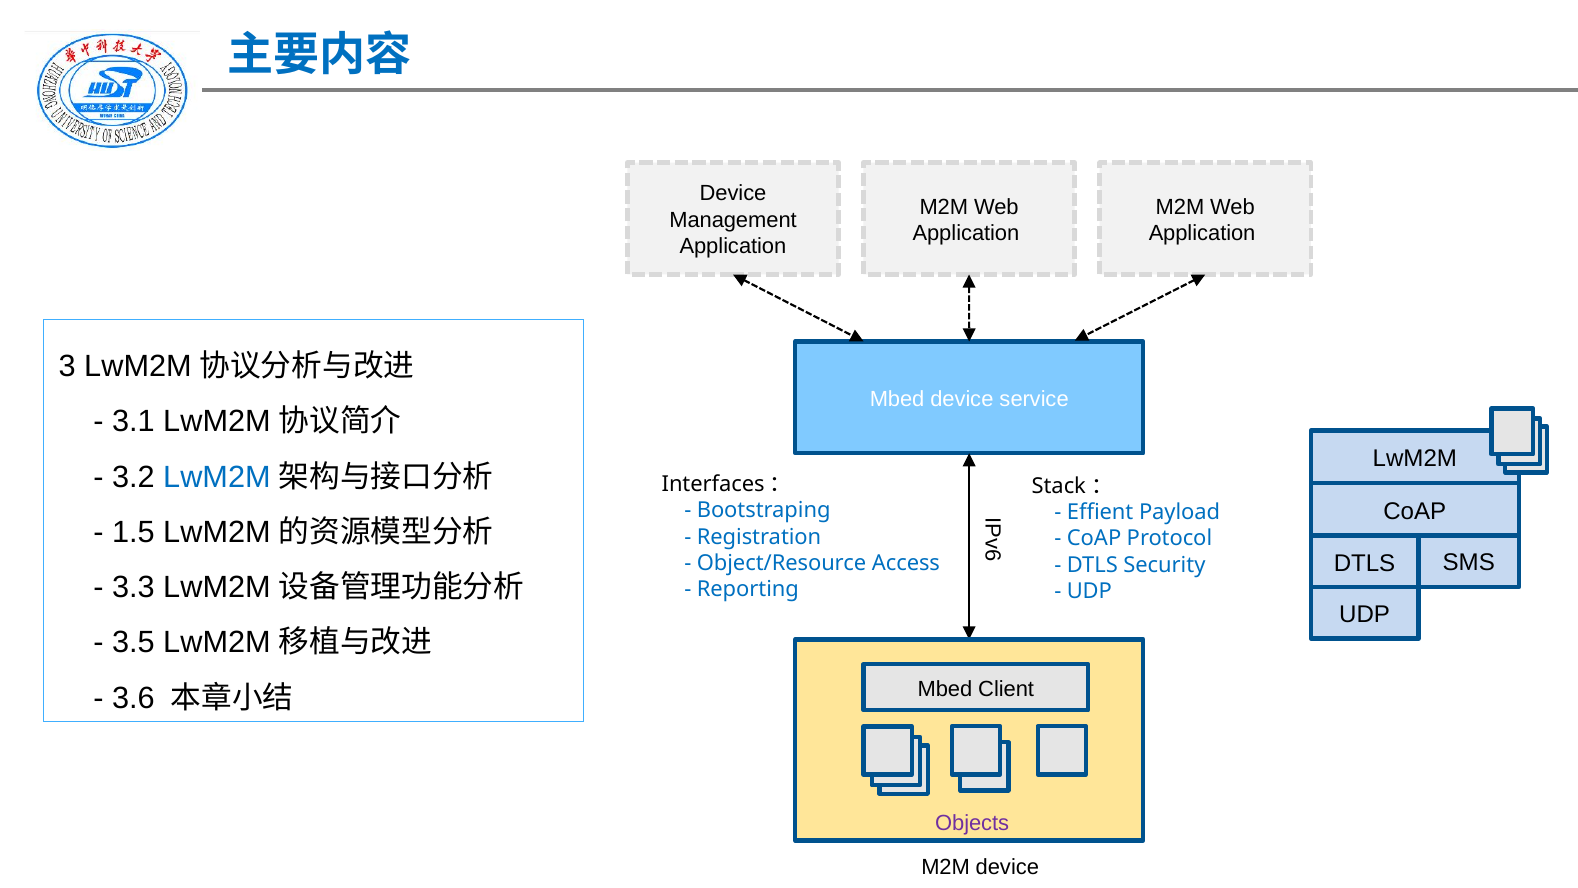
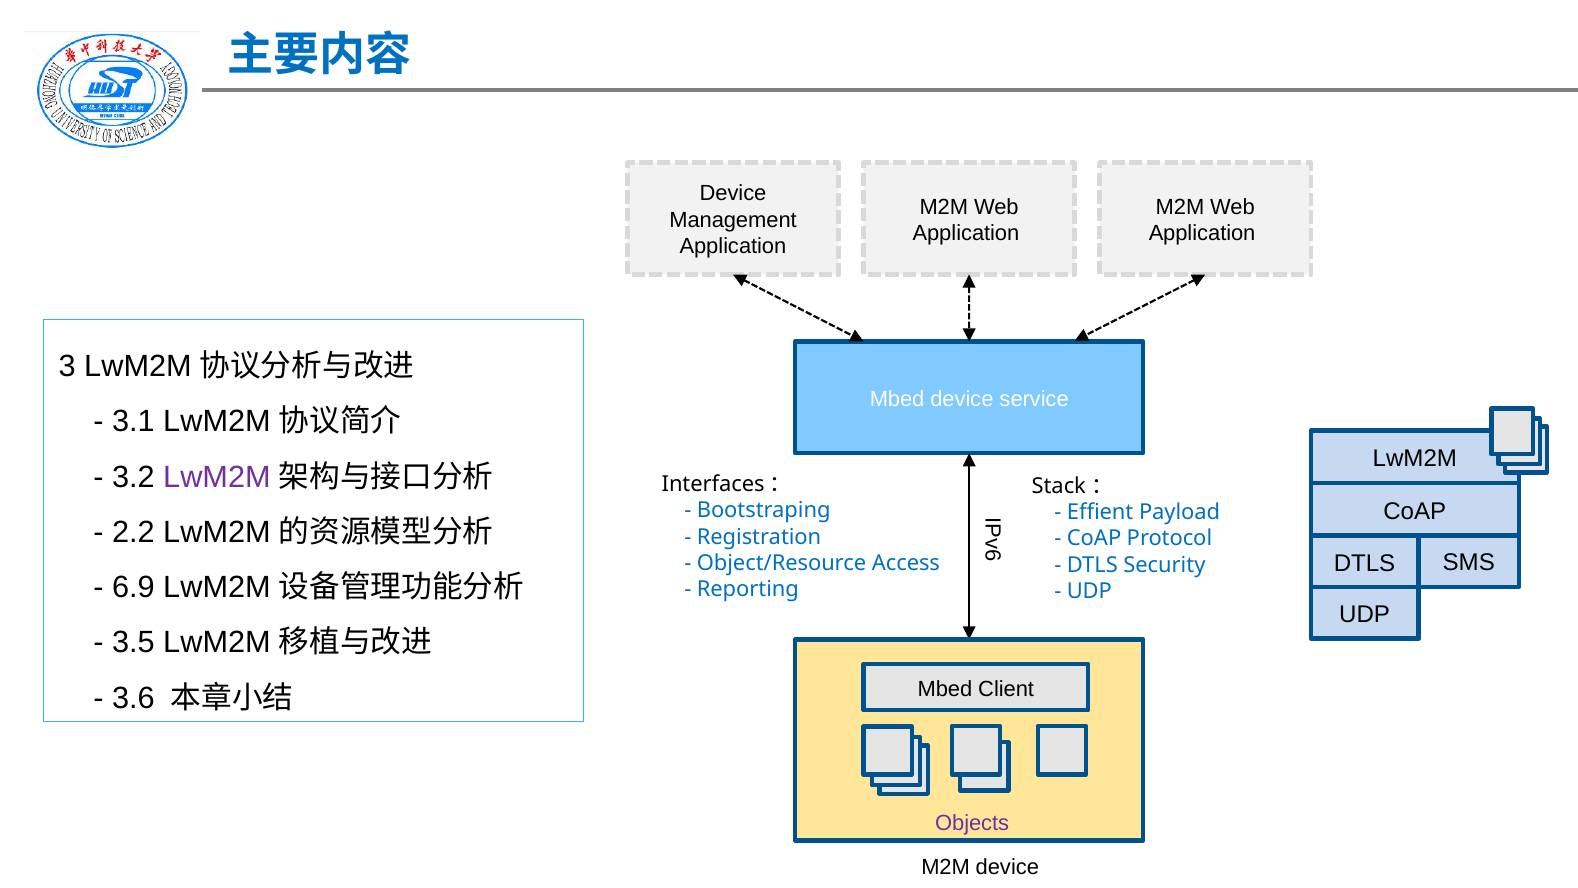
LwM2M colour: blue -> purple (217, 477)
1.5: 1.5 -> 2.2 (133, 532)
3.3: 3.3 -> 6.9 (133, 587)
